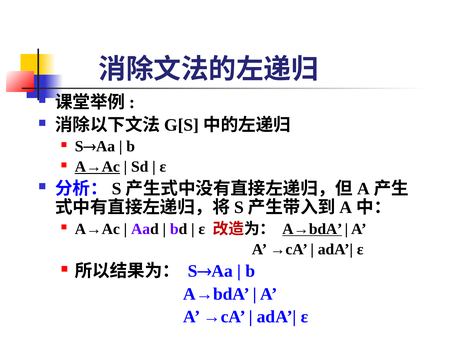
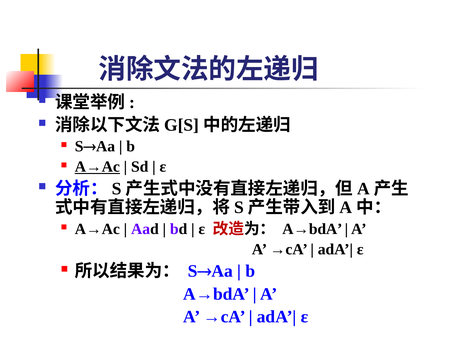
A→bdA underline: present -> none (312, 229)
